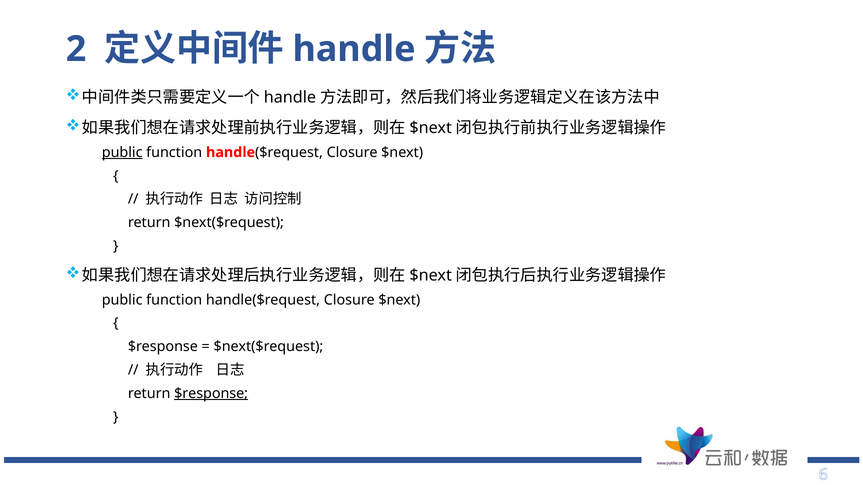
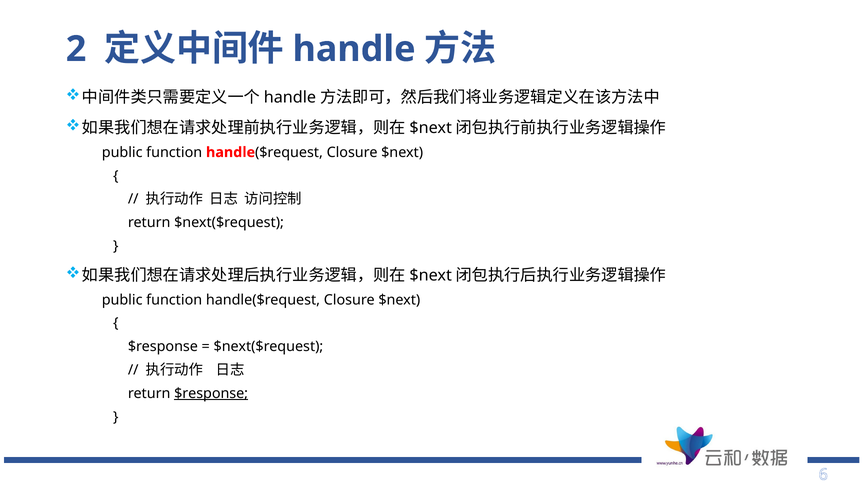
public underline: present -> none (122, 152)
